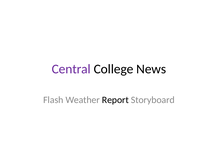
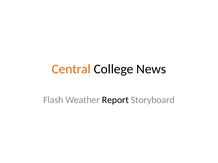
Central colour: purple -> orange (71, 69)
